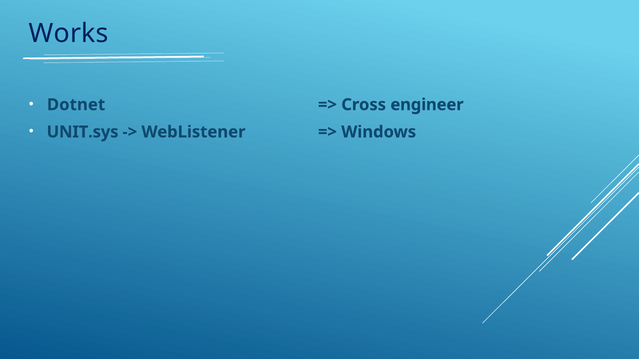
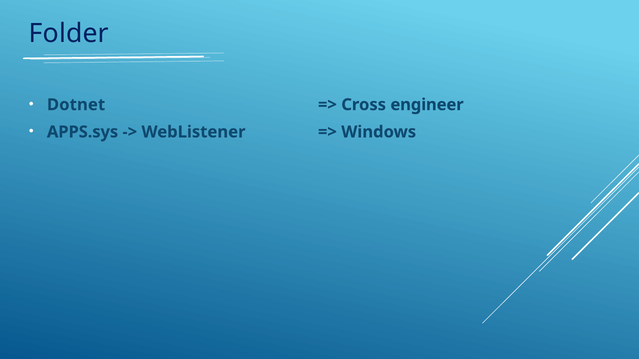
Works: Works -> Folder (69, 34)
UNIT.sys: UNIT.sys -> APPS.sys (83, 132)
